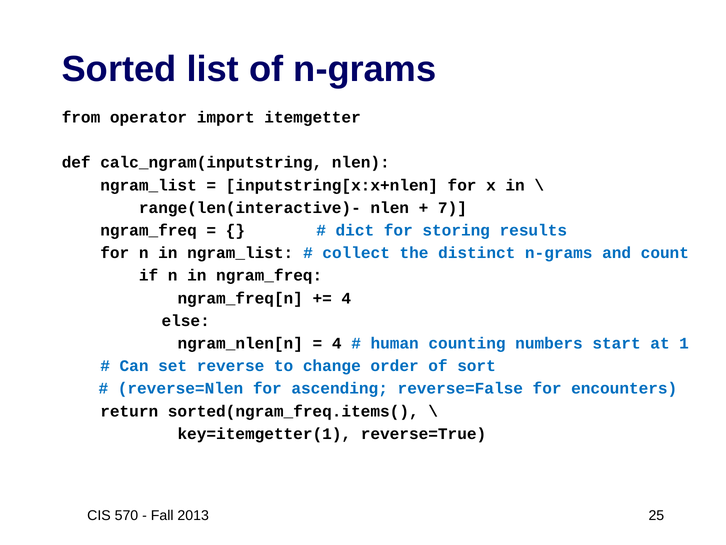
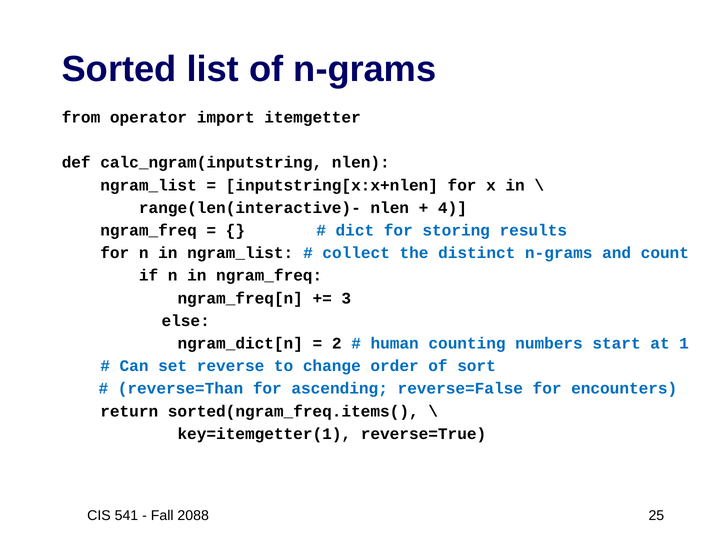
7: 7 -> 4 (452, 208)
4: 4 -> 3 (346, 298)
ngram_nlen[n: ngram_nlen[n -> ngram_dict[n (240, 343)
4: 4 -> 2 (337, 343)
reverse=Nlen: reverse=Nlen -> reverse=Than (181, 388)
570: 570 -> 541 (126, 515)
2013: 2013 -> 2088 (193, 515)
